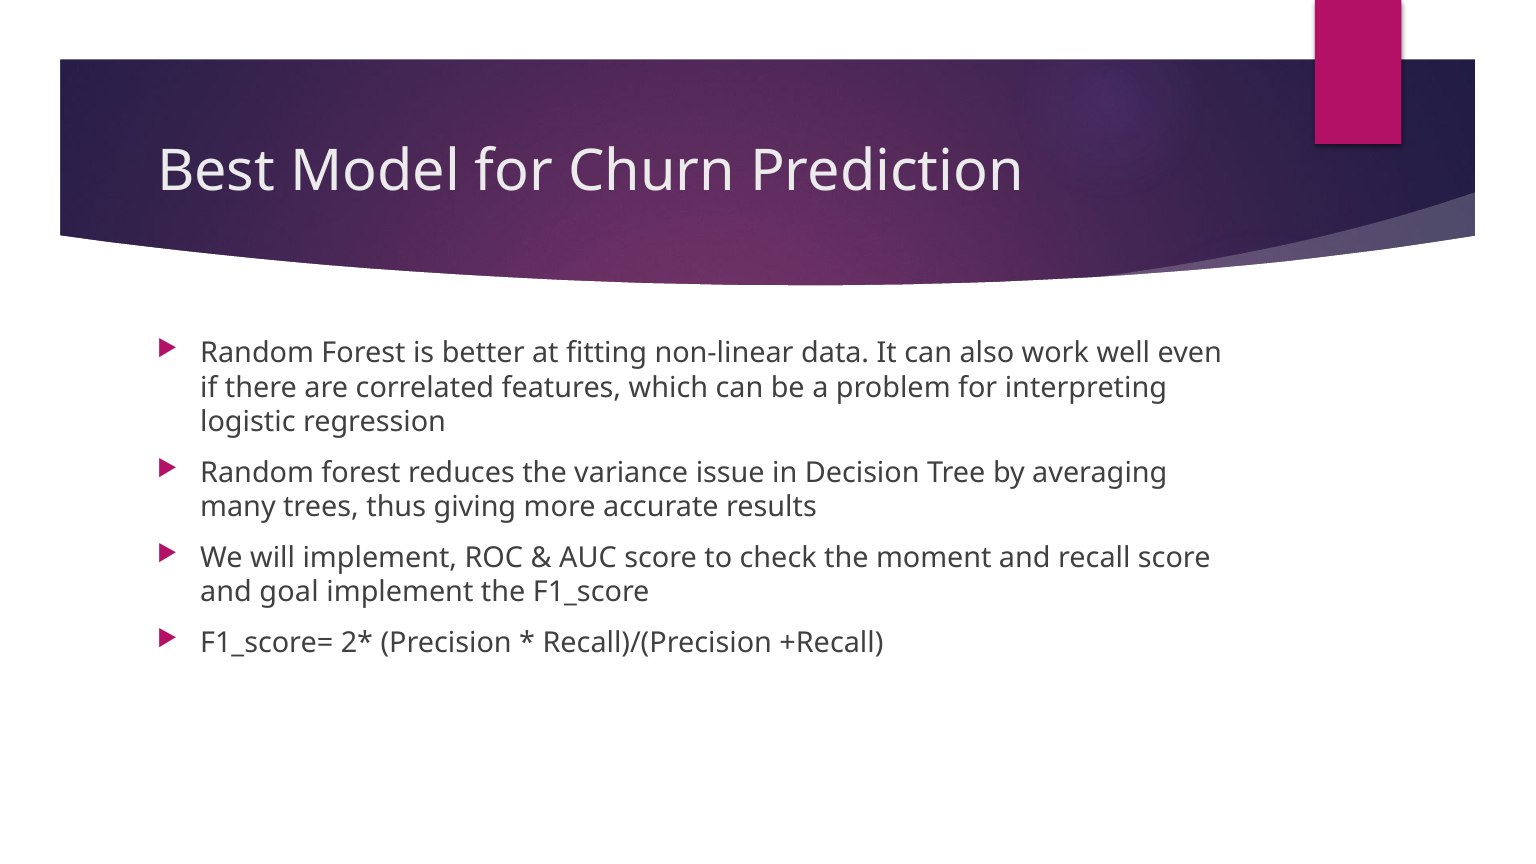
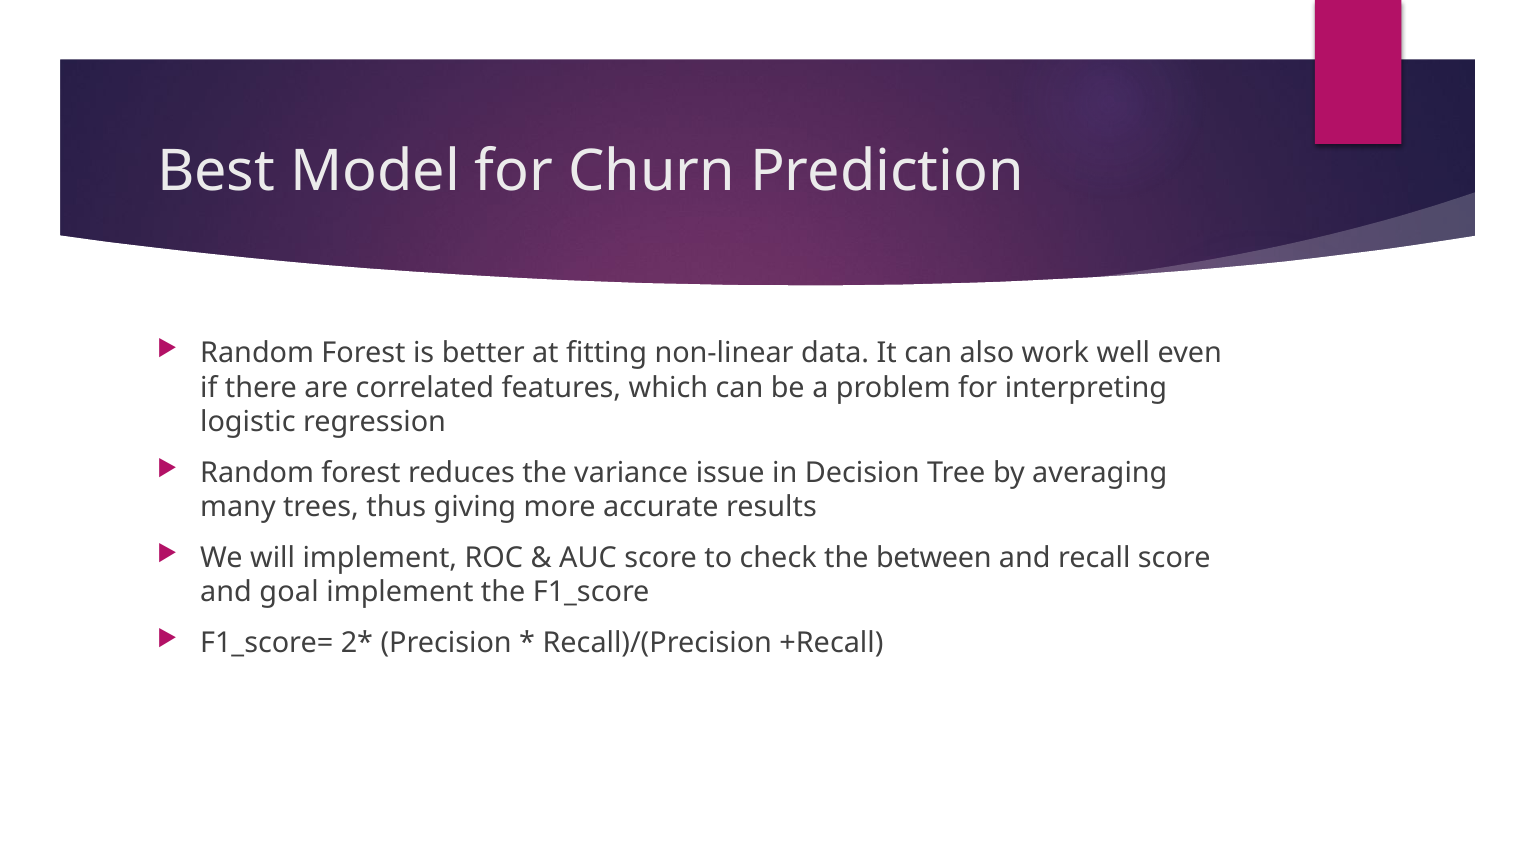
moment: moment -> between (934, 558)
